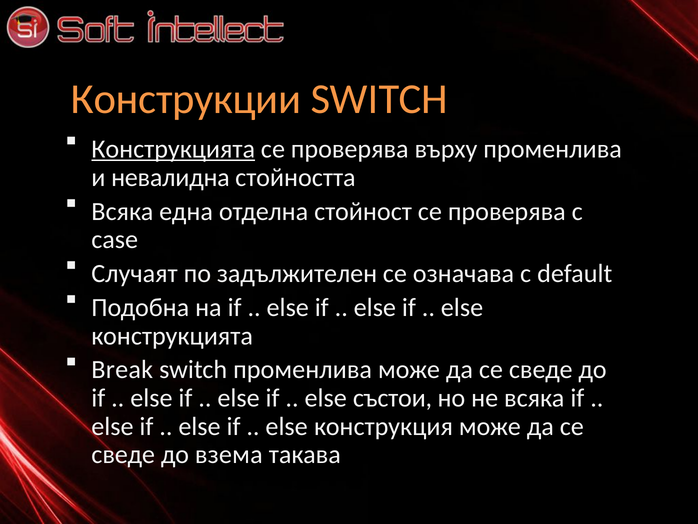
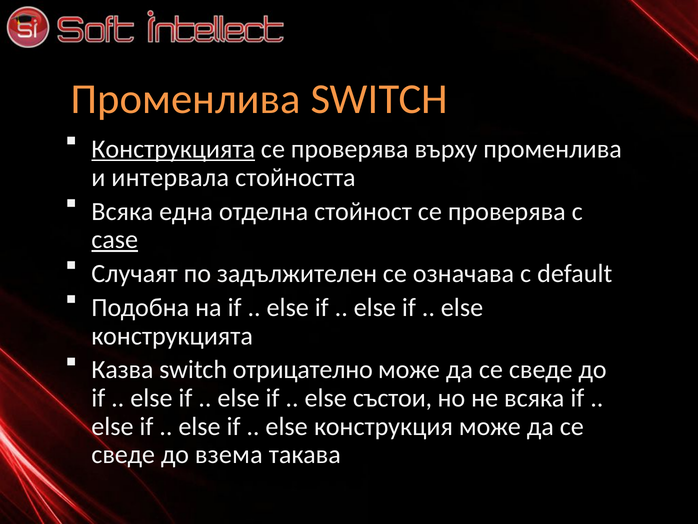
Конструкции: Конструкции -> Променлива (186, 99)
невалидна: невалидна -> интервала (170, 177)
case underline: none -> present (115, 240)
Break: Break -> Казва (122, 369)
switch променлива: променлива -> отрицателно (303, 369)
